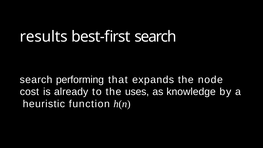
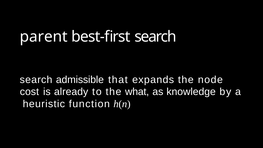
results: results -> parent (44, 37)
performing: performing -> admissible (80, 80)
uses: uses -> what (137, 92)
